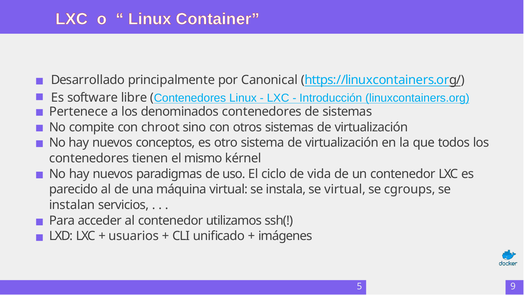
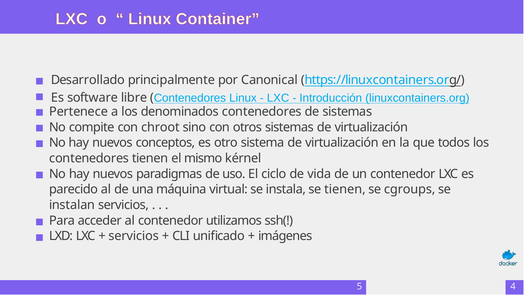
se virtual: virtual -> tienen (345, 189)
usuarios: usuarios -> servicios (134, 236)
9: 9 -> 4 (513, 286)
